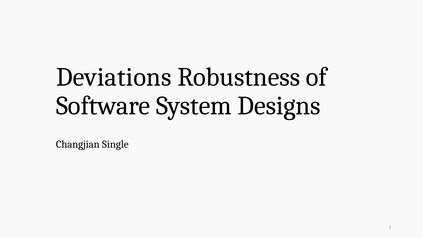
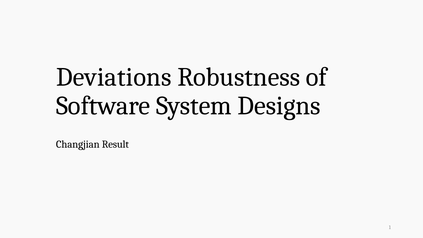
Single: Single -> Result (115, 144)
